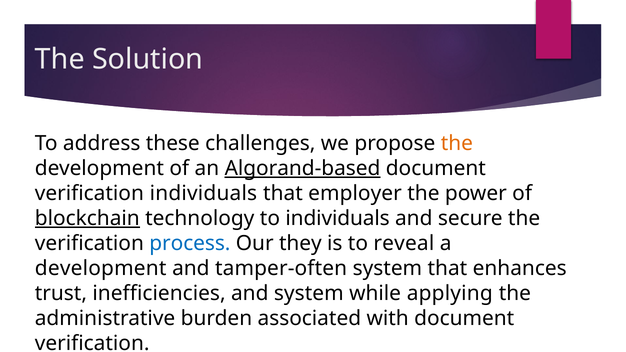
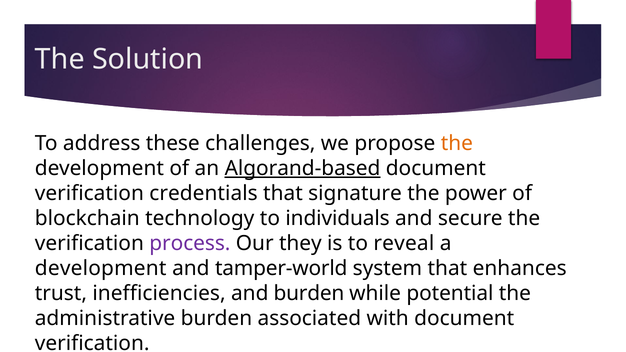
verification individuals: individuals -> credentials (204, 193)
employer: employer -> signature (355, 193)
blockchain underline: present -> none (87, 218)
process colour: blue -> purple (190, 243)
tamper-often: tamper-often -> tamper-world (281, 269)
and system: system -> burden (309, 294)
applying: applying -> potential (450, 294)
